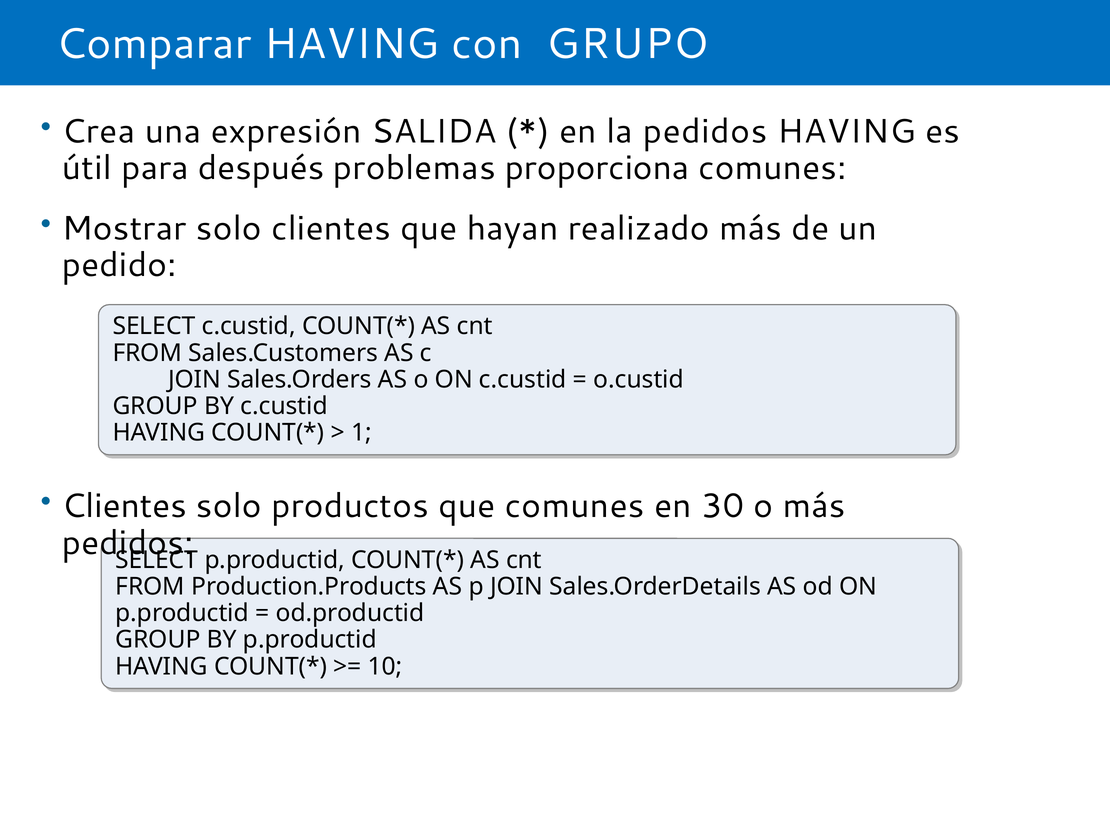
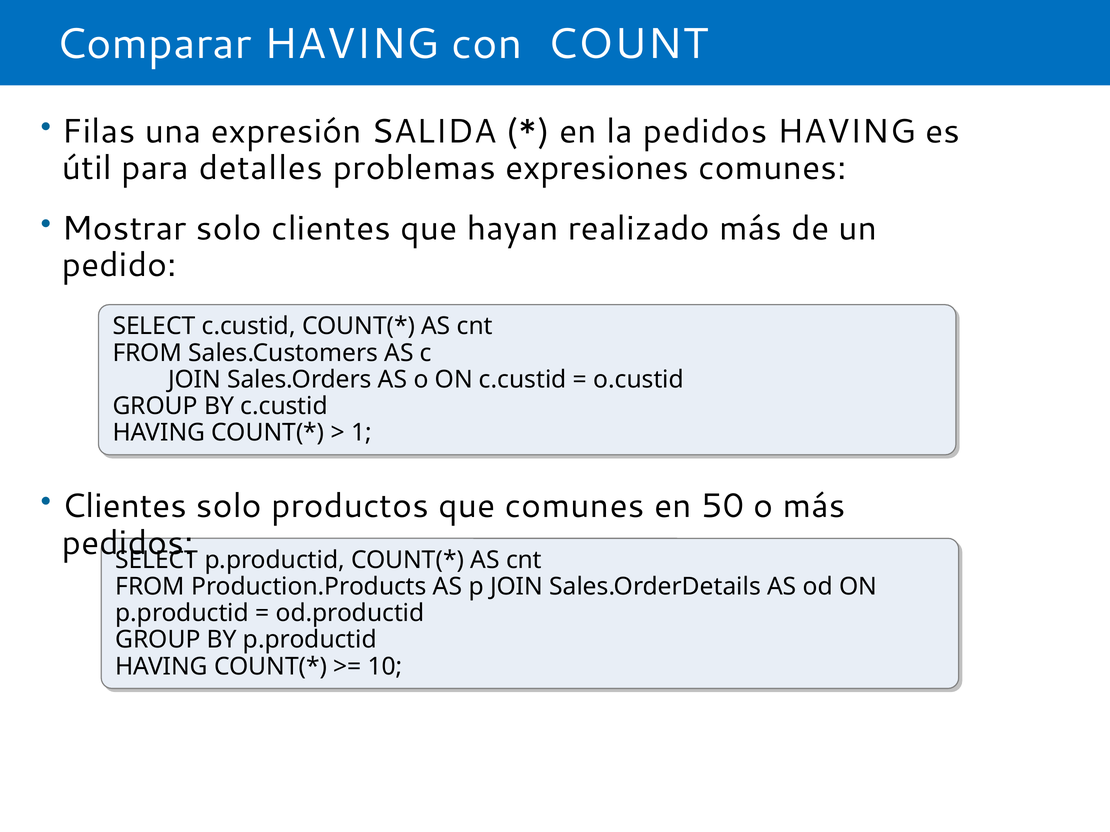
GRUPO: GRUPO -> COUNT (628, 44)
Crea: Crea -> Filas (99, 132)
después: después -> detalles (261, 168)
proporciona: proporciona -> expresiones (597, 168)
30: 30 -> 50 (723, 507)
